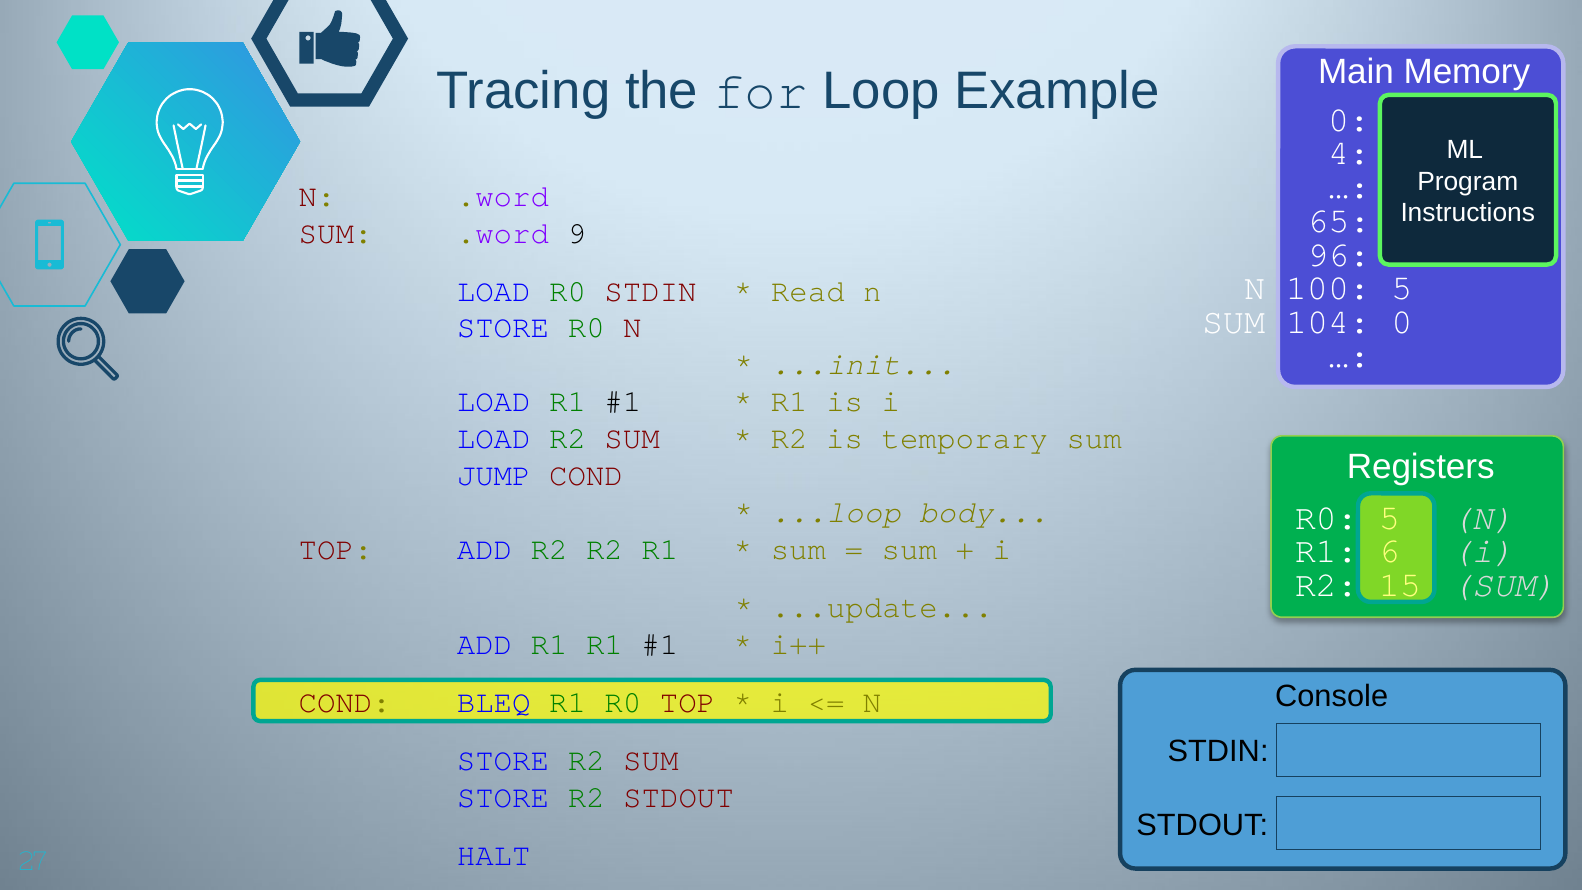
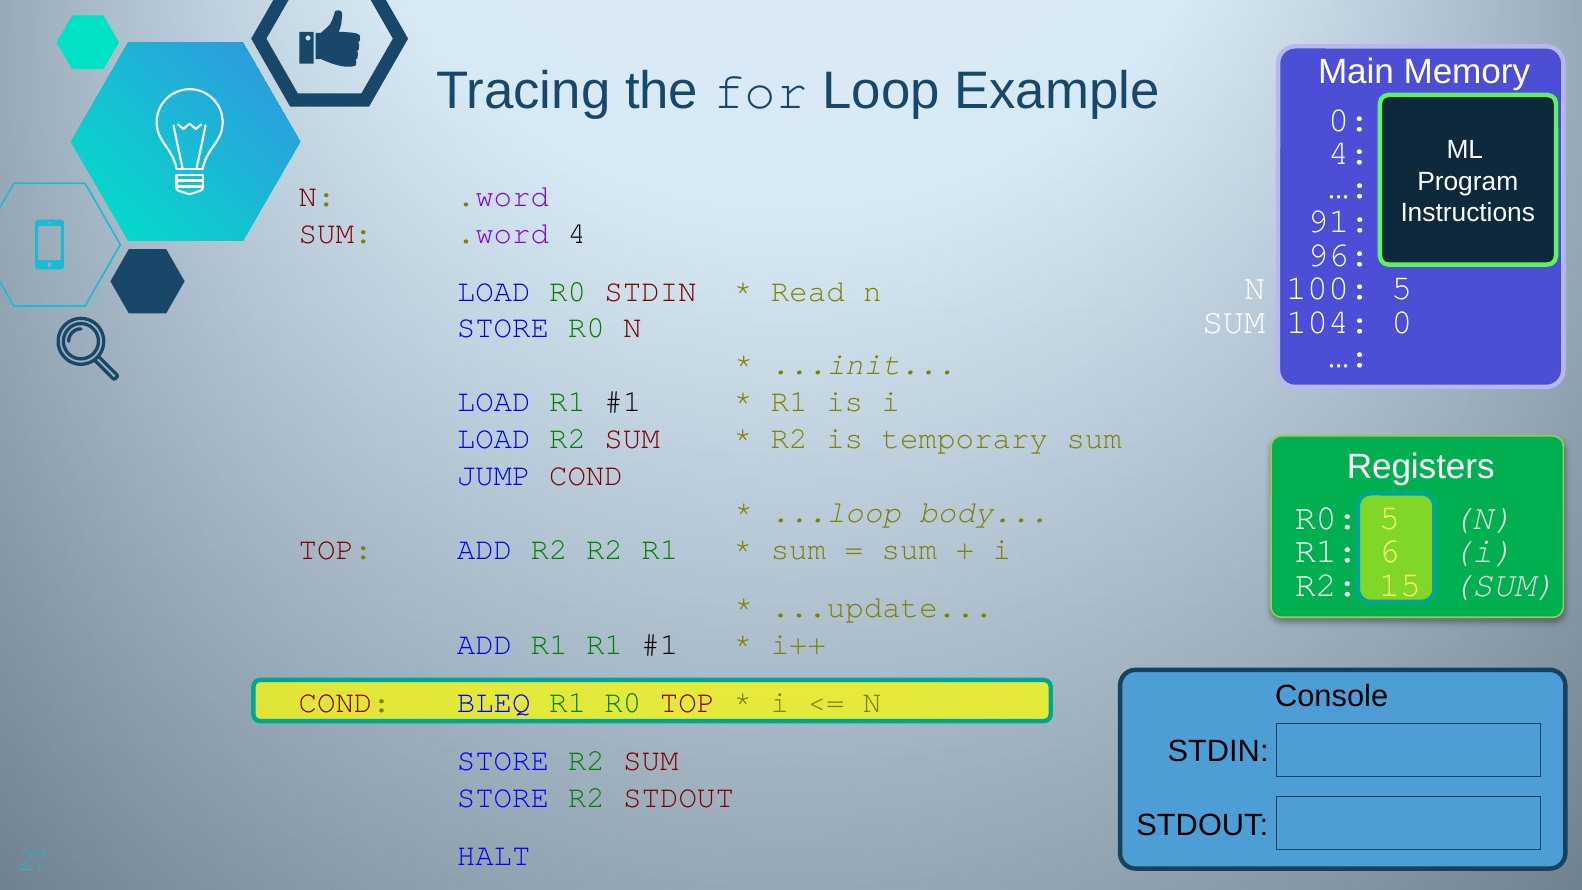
65: 65 -> 91 (1339, 221)
.word 9: 9 -> 4 (577, 233)
